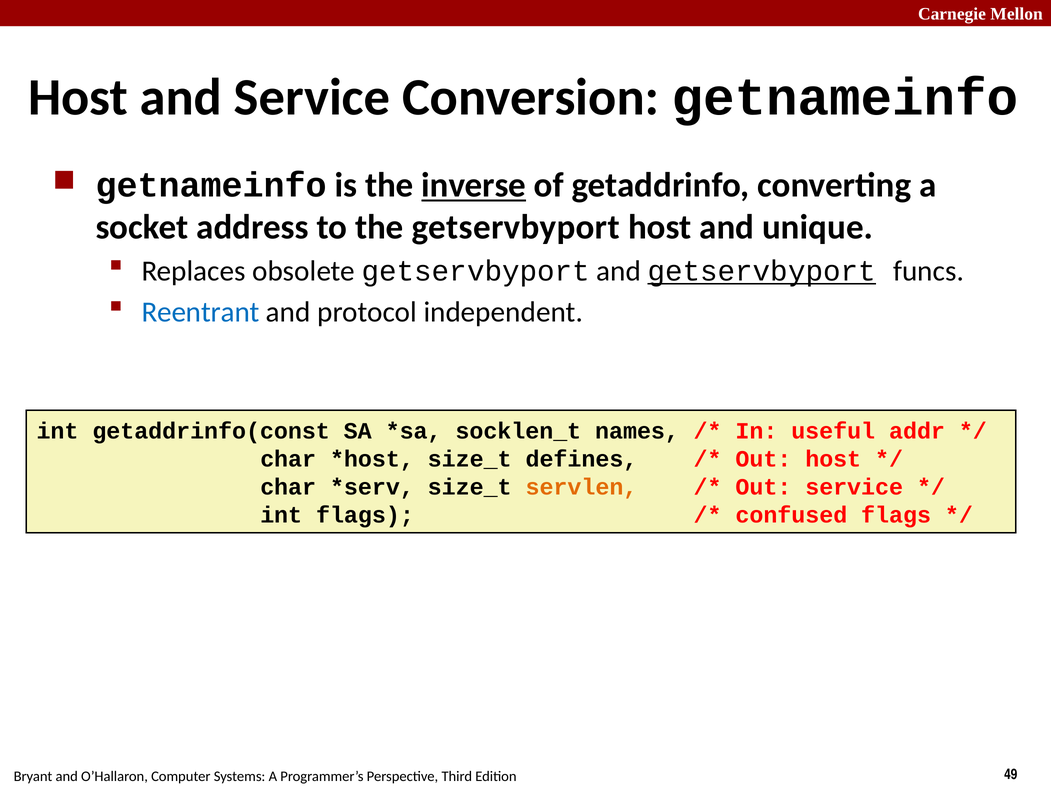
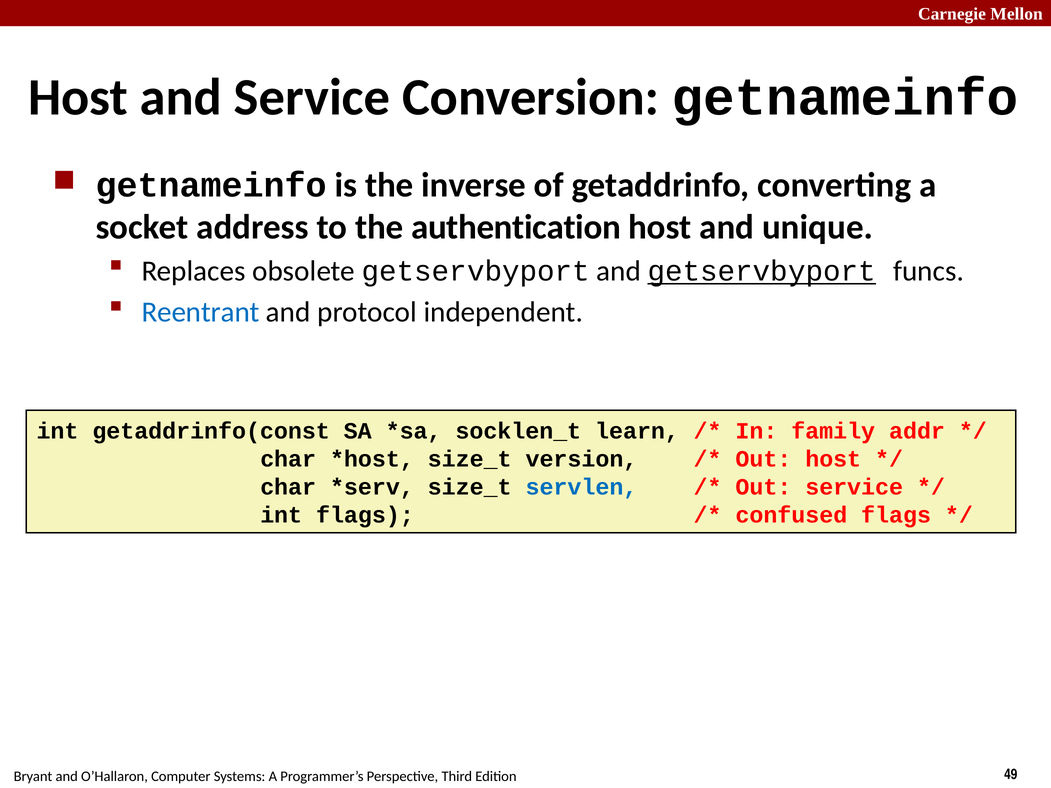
inverse underline: present -> none (474, 185)
the getservbyport: getservbyport -> authentication (516, 227)
names: names -> learn (637, 431)
useful: useful -> family (833, 431)
defines: defines -> version (581, 459)
servlen colour: orange -> blue (581, 487)
